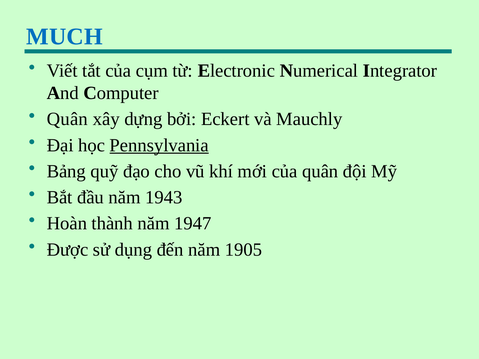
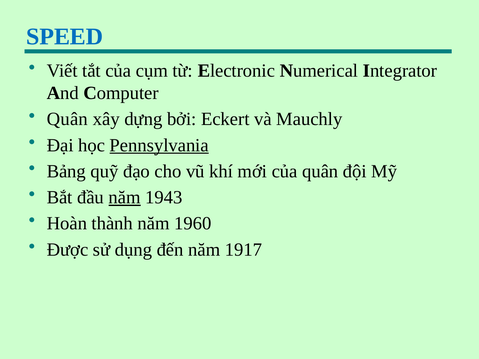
MUCH: MUCH -> SPEED (65, 37)
năm underline: none -> present (125, 198)
1947: 1947 -> 1960 (193, 224)
1905: 1905 -> 1917 (243, 250)
